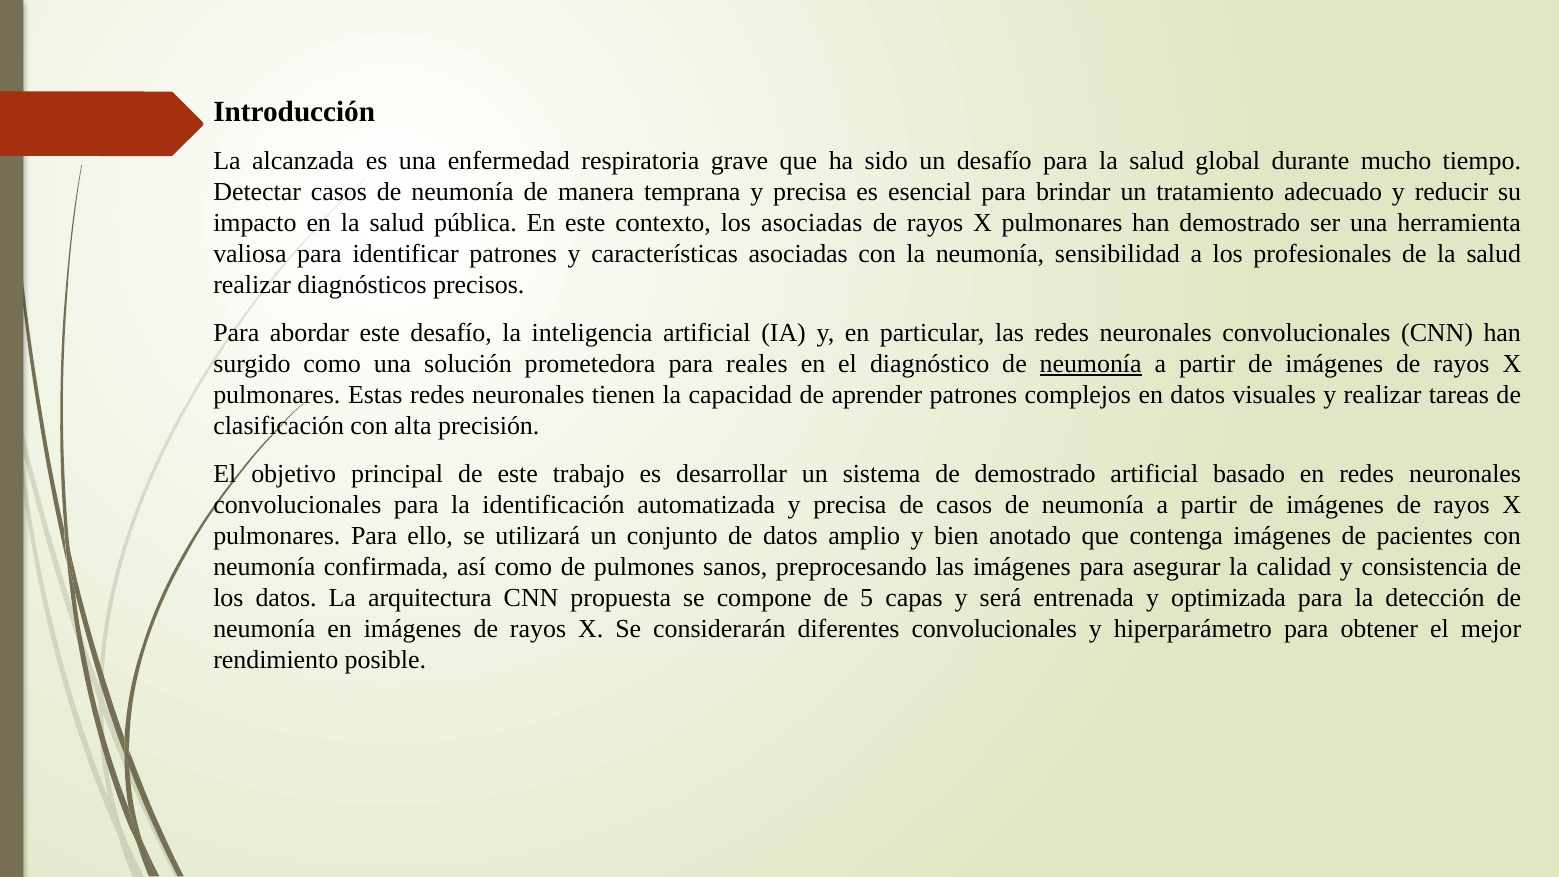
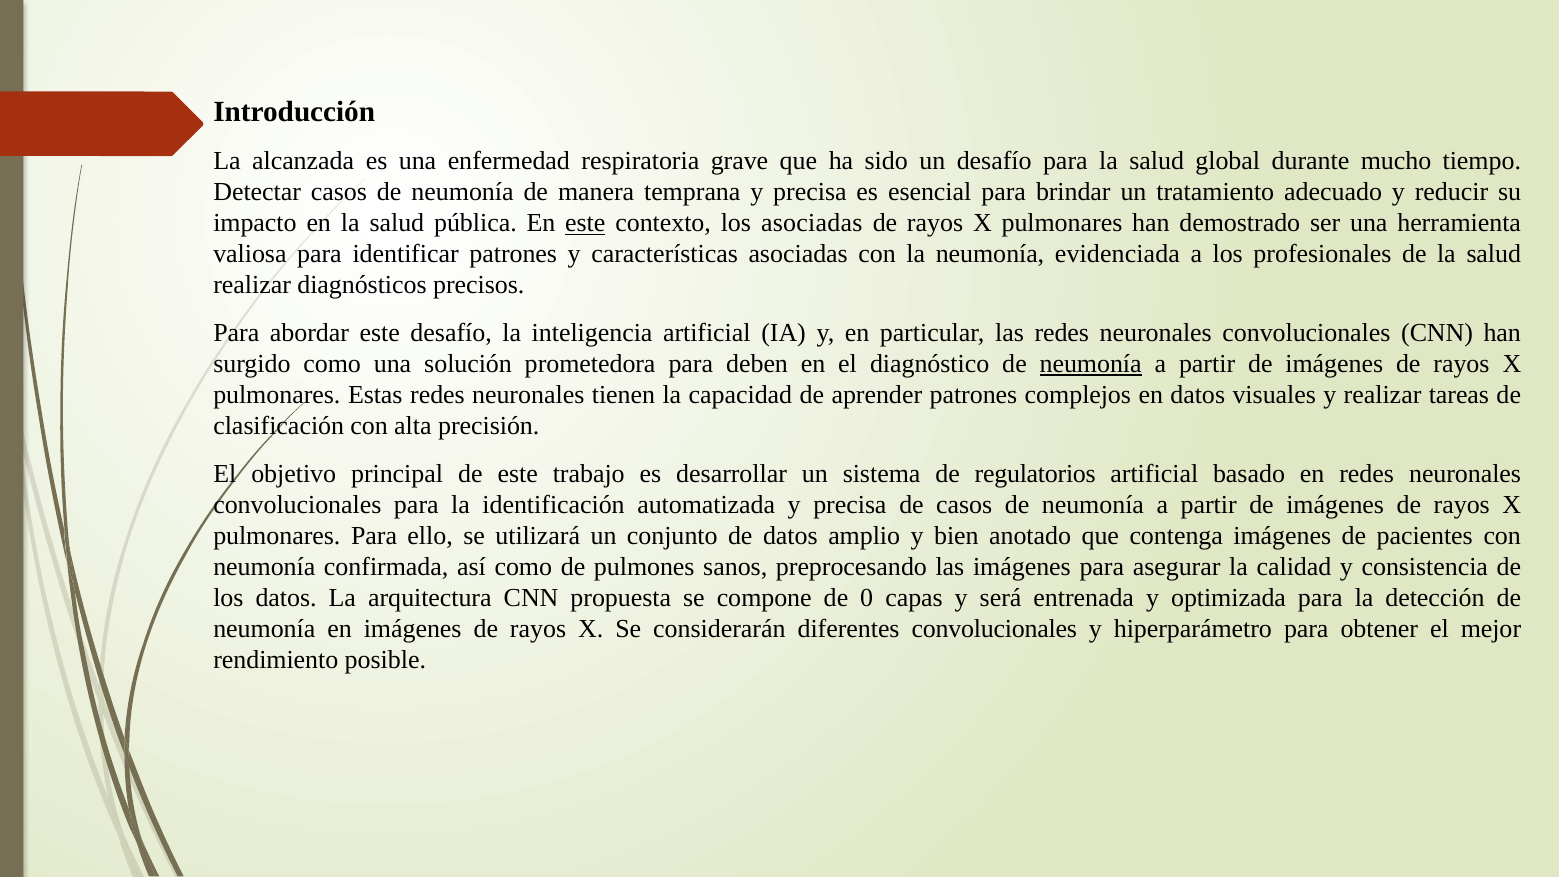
este underline: none -> present (585, 223)
sensibilidad: sensibilidad -> evidenciada (1117, 254)
reales: reales -> deben (757, 364)
de demostrado: demostrado -> regulatorios (1035, 473)
5: 5 -> 0 (867, 598)
